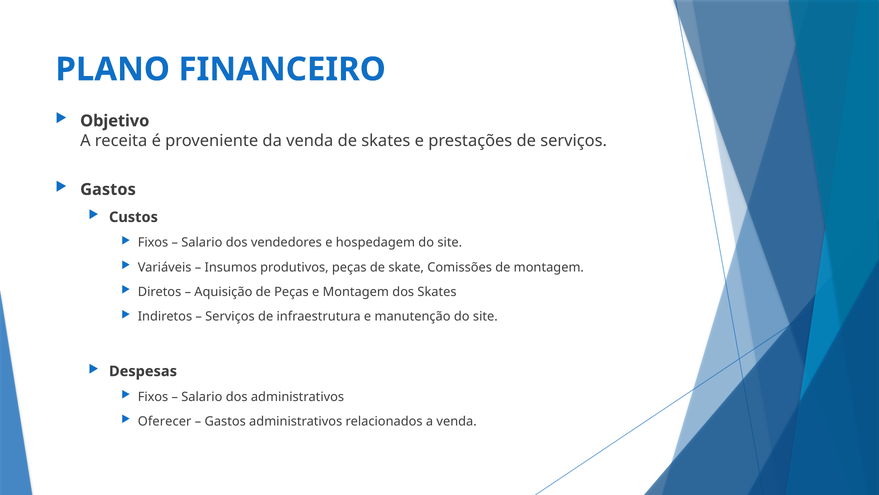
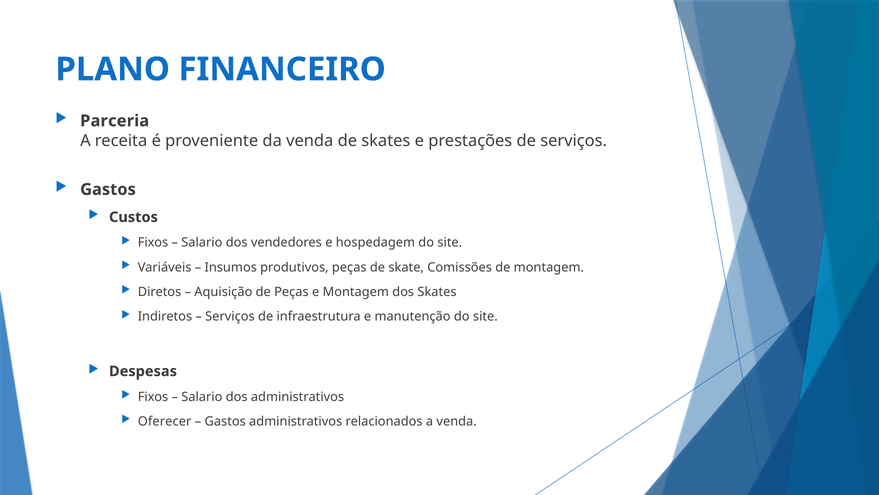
Objetivo: Objetivo -> Parceria (115, 121)
